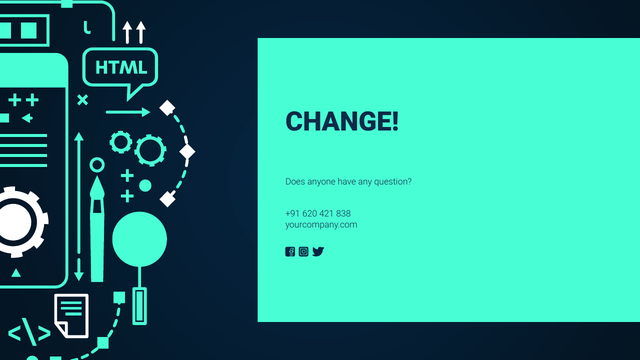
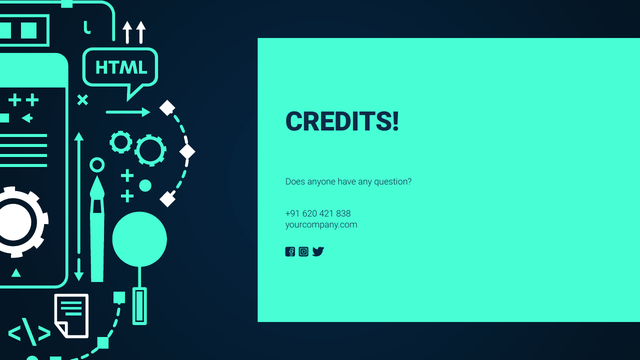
CHANGE: CHANGE -> CREDITS (342, 122)
